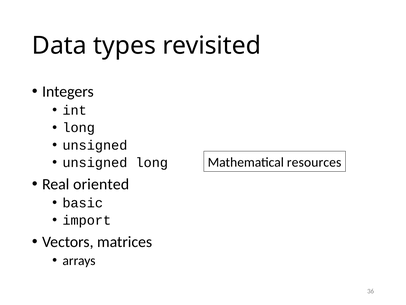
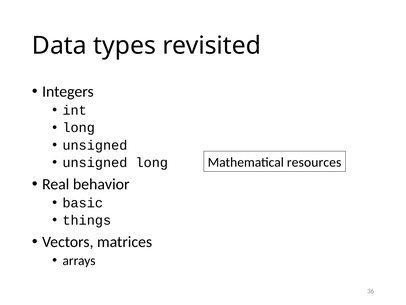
oriented: oriented -> behavior (101, 184)
import: import -> things (87, 220)
